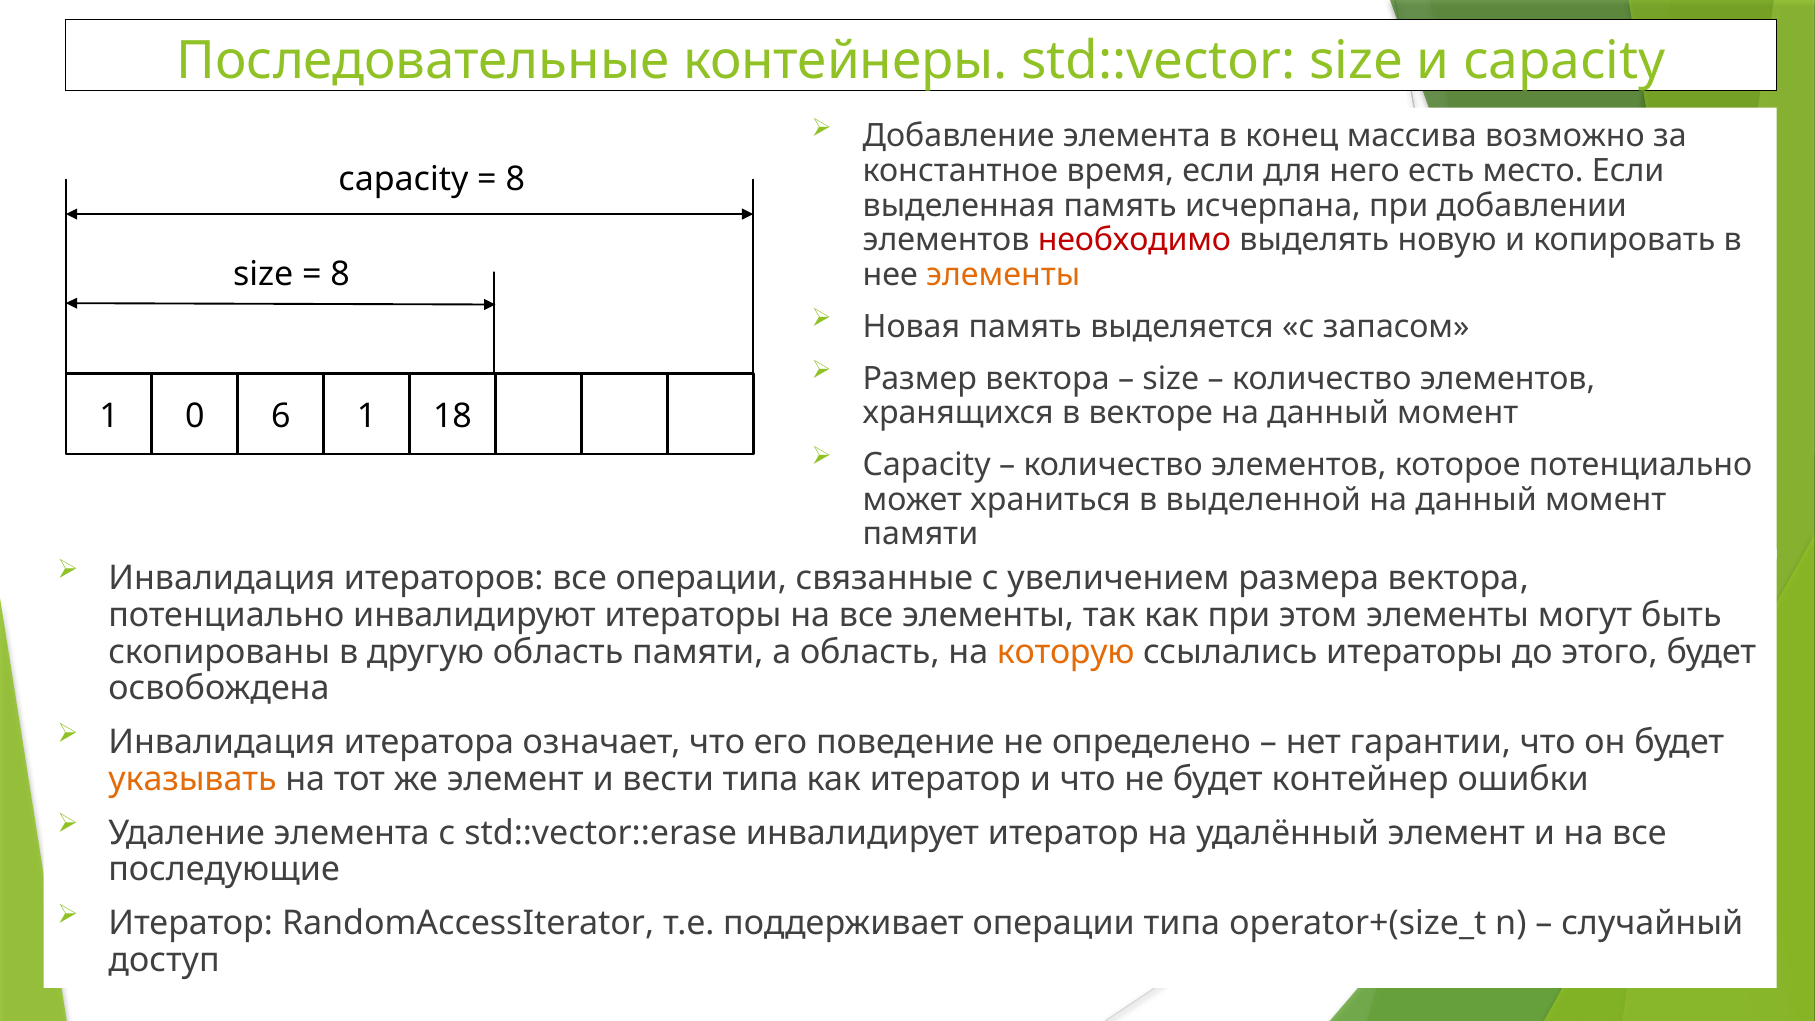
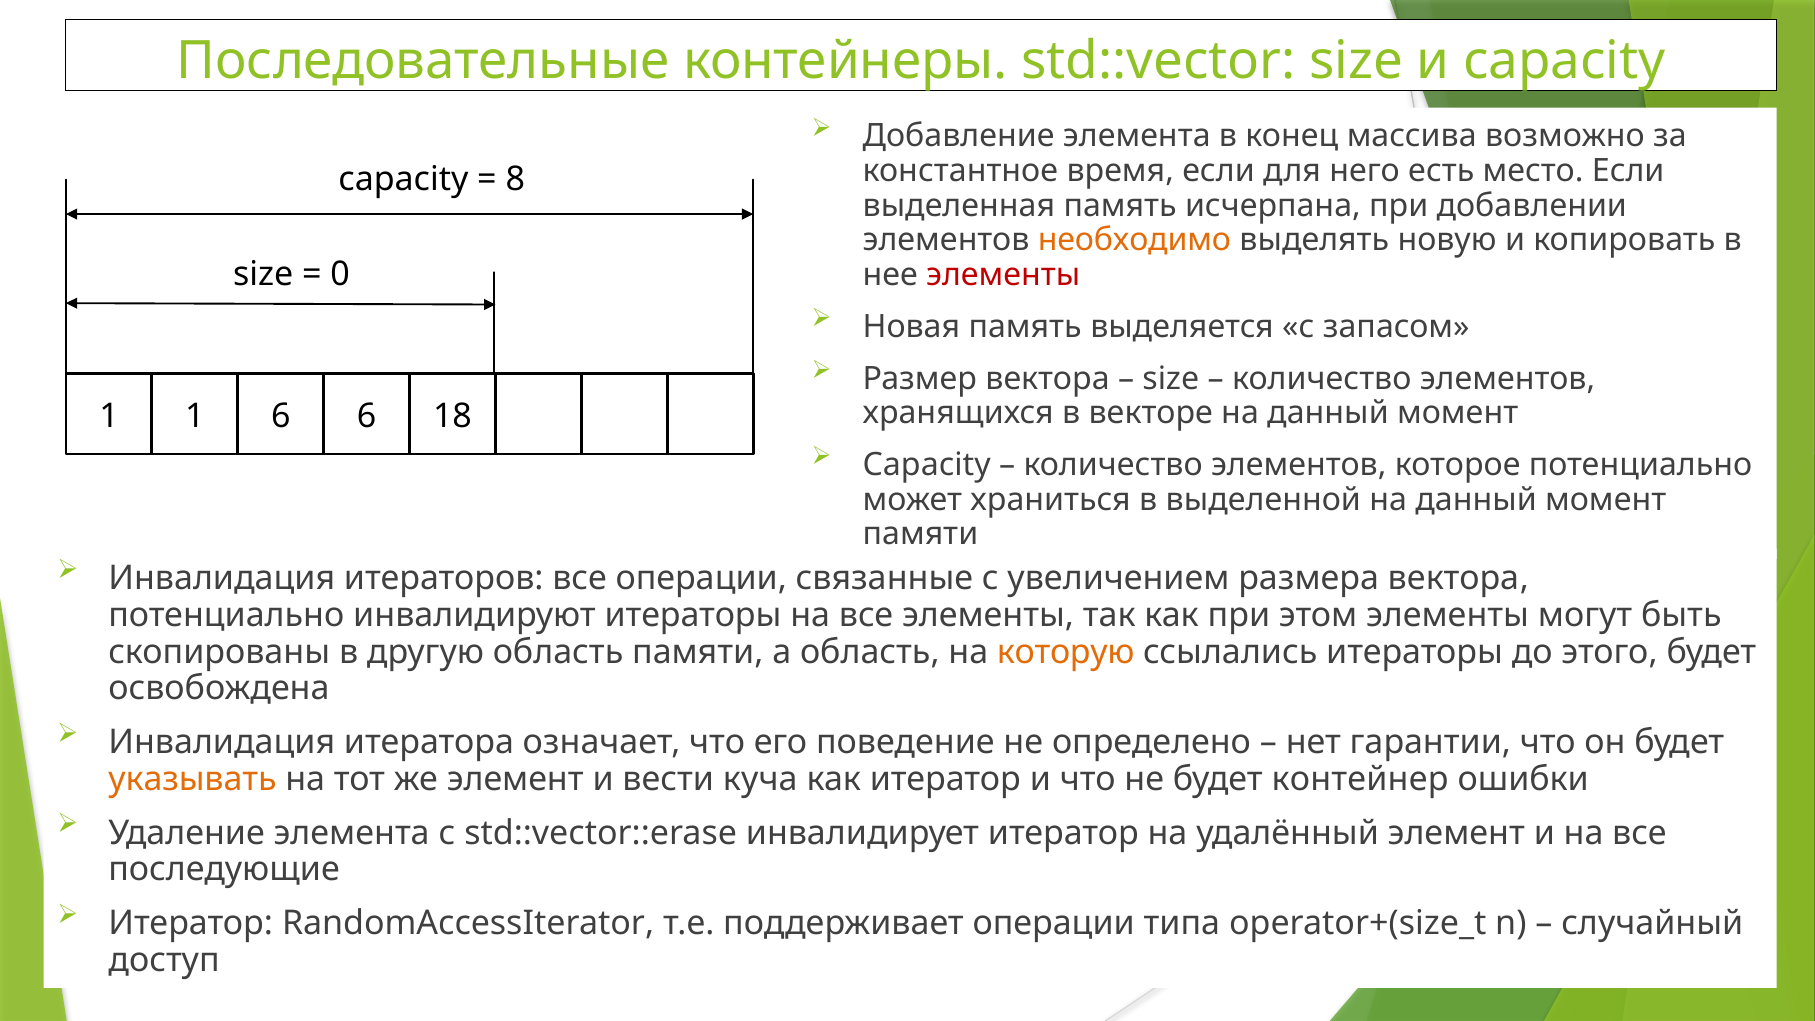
необходимо colour: red -> orange (1134, 240)
8: 8 -> 0 (340, 274)
элементы colour: orange -> red (1003, 275)
1 0: 0 -> 1 (195, 416)
6 1: 1 -> 6 (367, 416)
вести типа: типа -> куча (760, 779)
